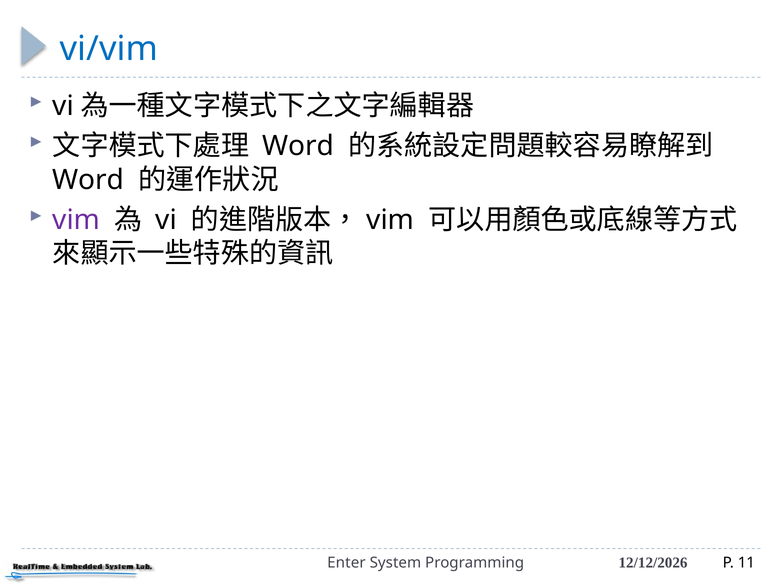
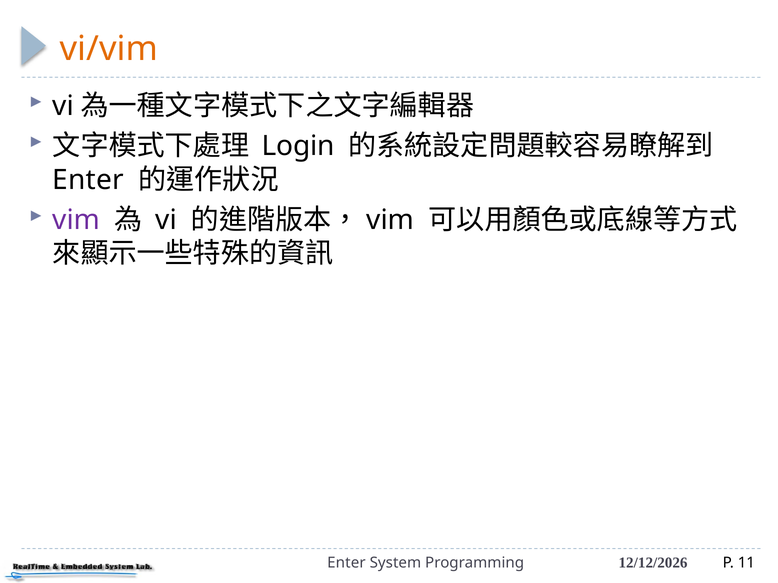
vi/vim colour: blue -> orange (109, 49)
Word: Word -> Login (298, 146)
Word: Word -> Enter (88, 180)
